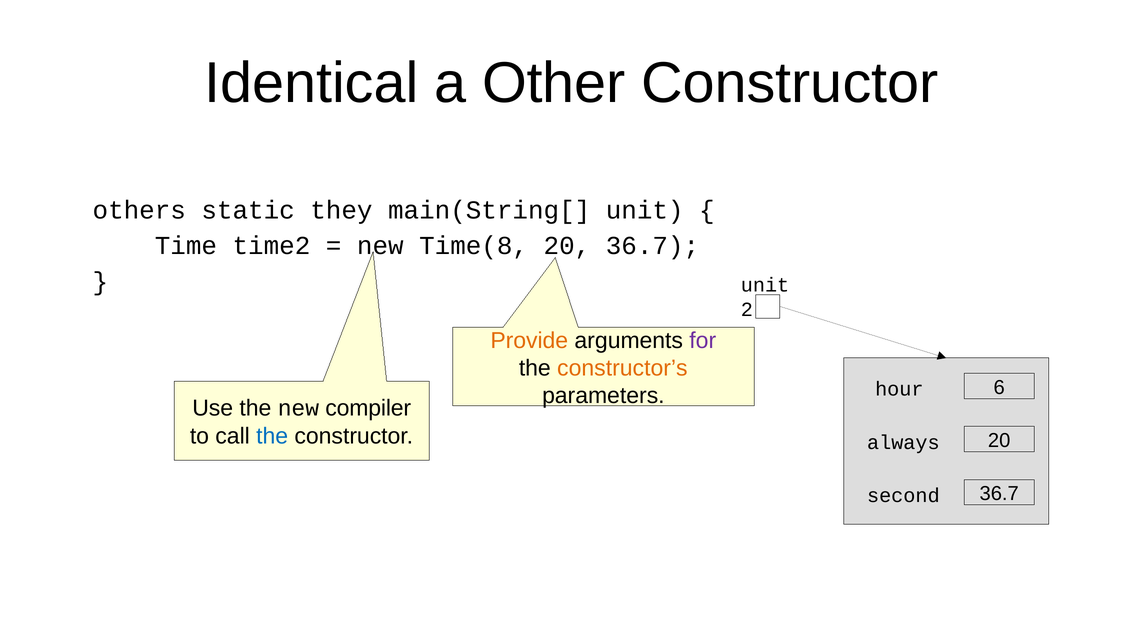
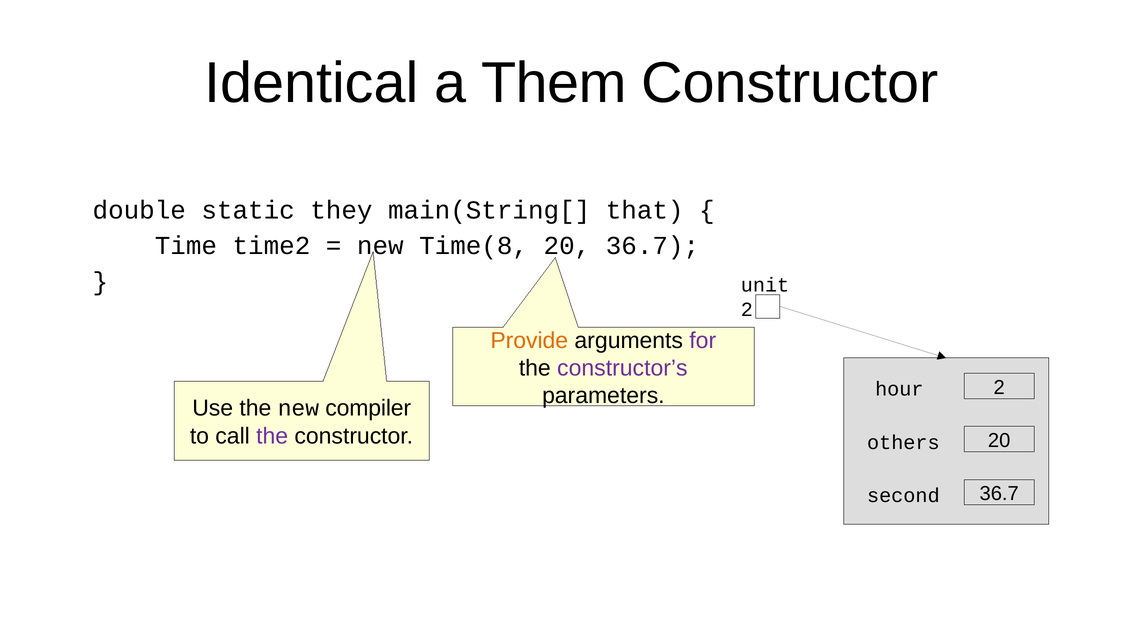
Other: Other -> Them (554, 83)
others: others -> double (139, 210)
main(String[ unit: unit -> that (645, 210)
constructor’s colour: orange -> purple (622, 368)
parameters 6: 6 -> 2 (999, 388)
the colour: blue -> purple (272, 436)
always: always -> others (903, 442)
